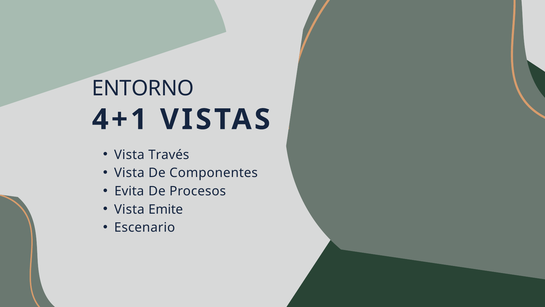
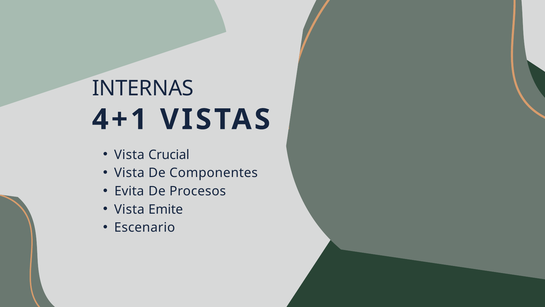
ENTORNO: ENTORNO -> INTERNAS (143, 88)
Través: Través -> Crucial (169, 155)
